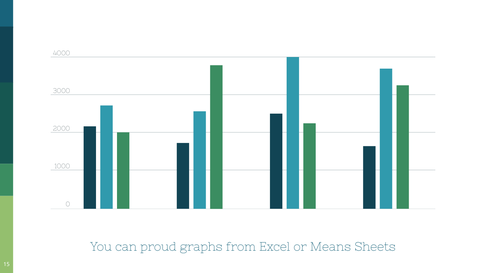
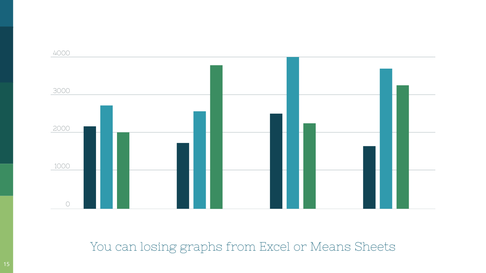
proud: proud -> losing (158, 247)
